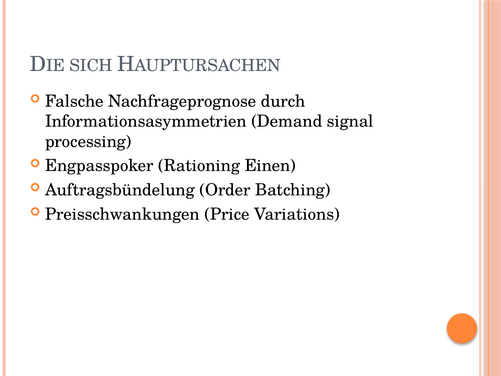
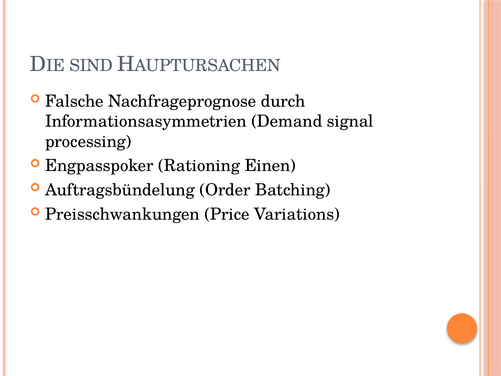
SICH: SICH -> SIND (91, 65)
